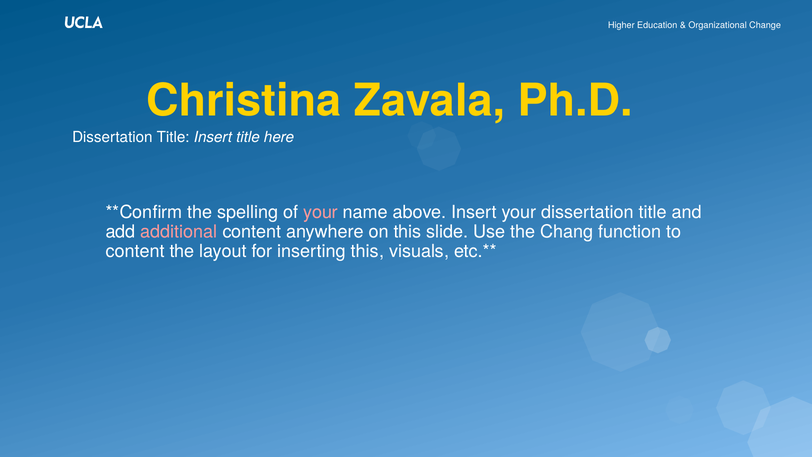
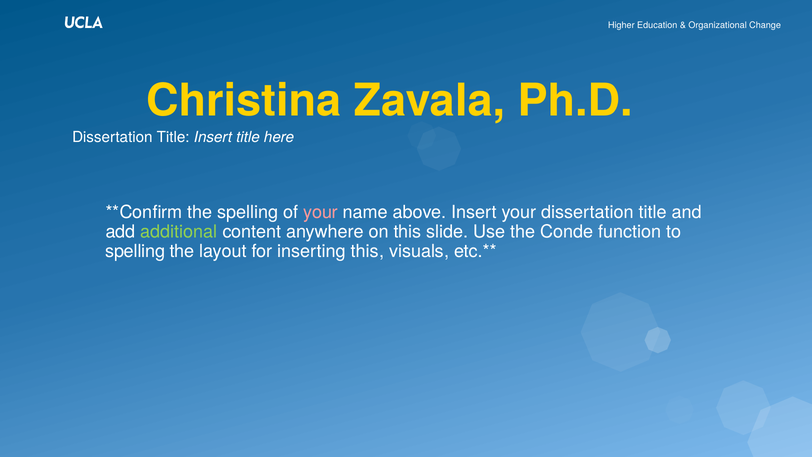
additional colour: pink -> light green (179, 232)
Chang: Chang -> Conde (567, 232)
content: content -> spelling (135, 252)
